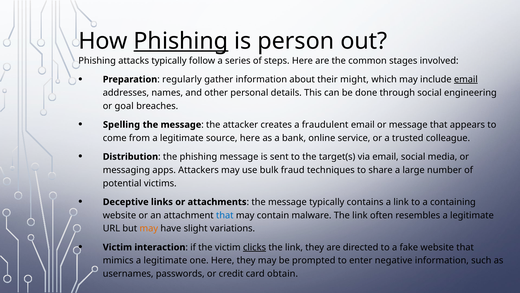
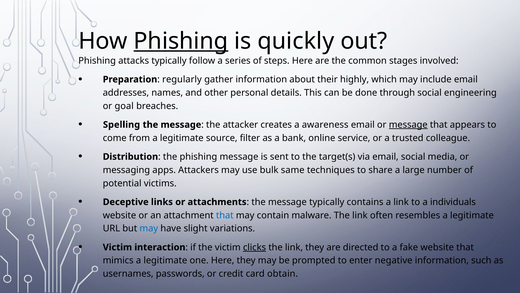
person: person -> quickly (296, 41)
might: might -> highly (355, 79)
email underline: present -> none (466, 79)
fraudulent: fraudulent -> awareness (325, 124)
message underline: none -> present (408, 124)
source here: here -> filter (250, 138)
fraud: fraud -> same (293, 170)
containing: containing -> individuals (453, 202)
may colour: orange -> blue (149, 228)
